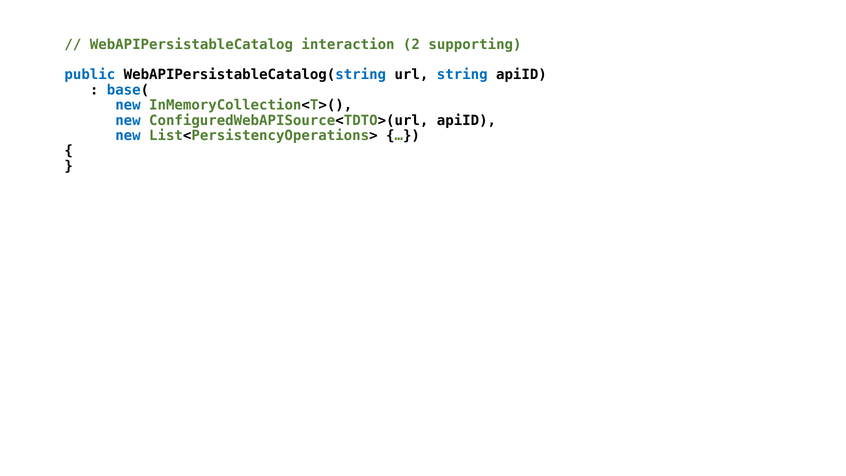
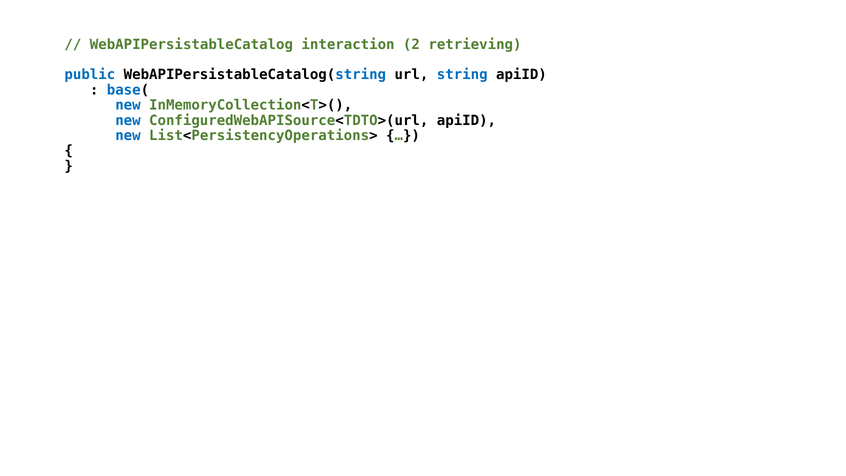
supporting: supporting -> retrieving (475, 44)
